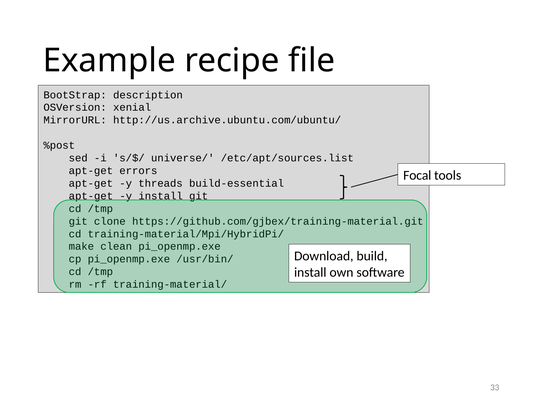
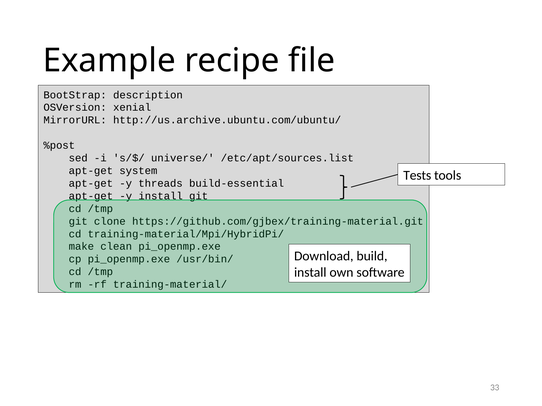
errors: errors -> system (138, 171)
Focal: Focal -> Tests (417, 176)
